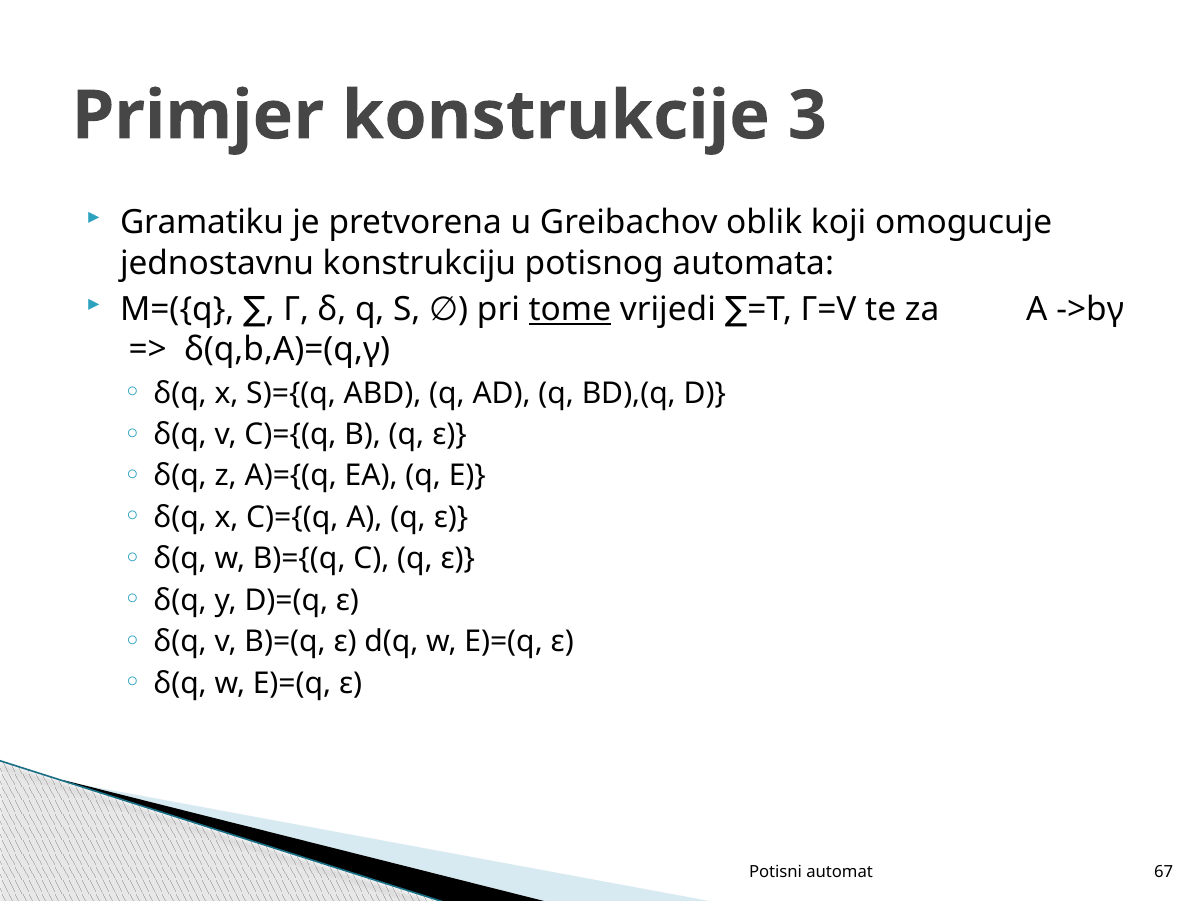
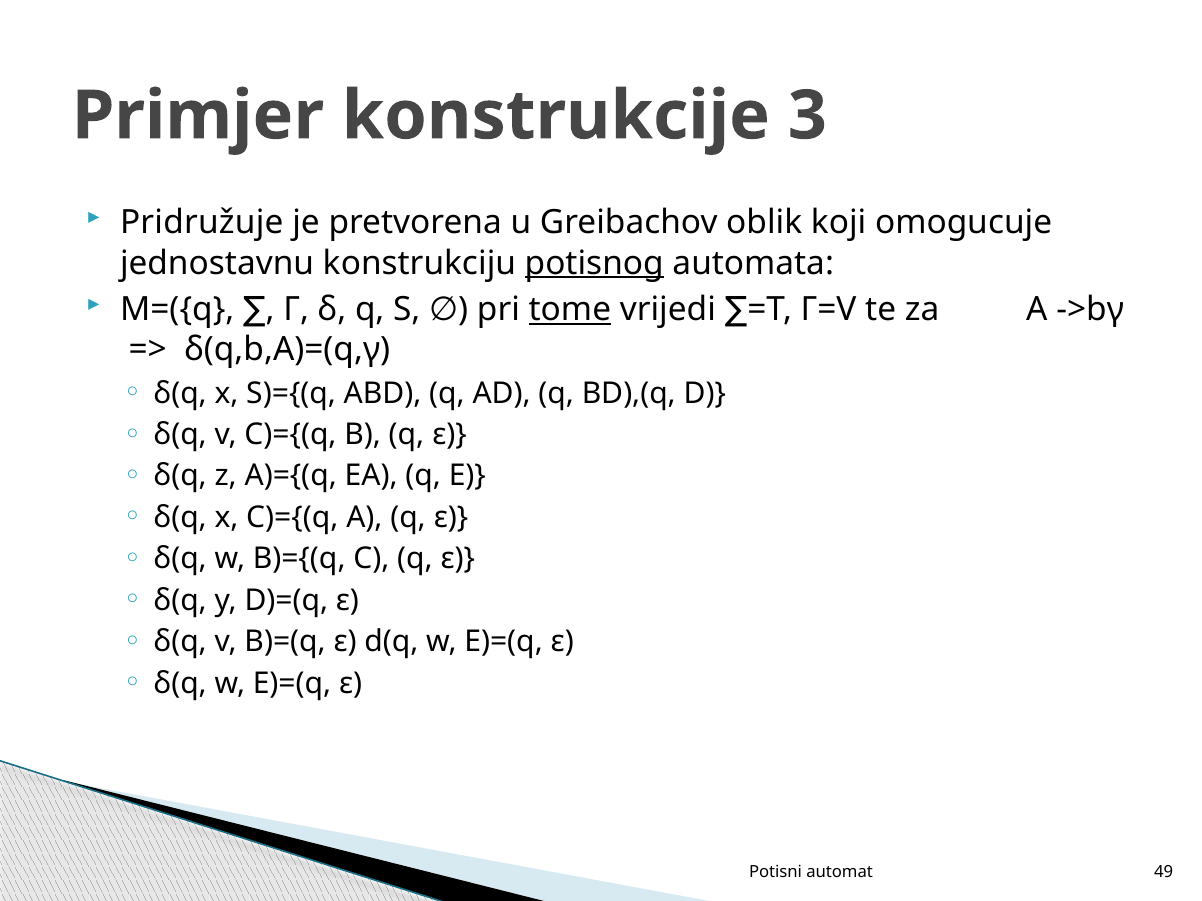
Gramatiku: Gramatiku -> Pridružuje (202, 223)
potisnog underline: none -> present (594, 263)
67: 67 -> 49 (1164, 873)
